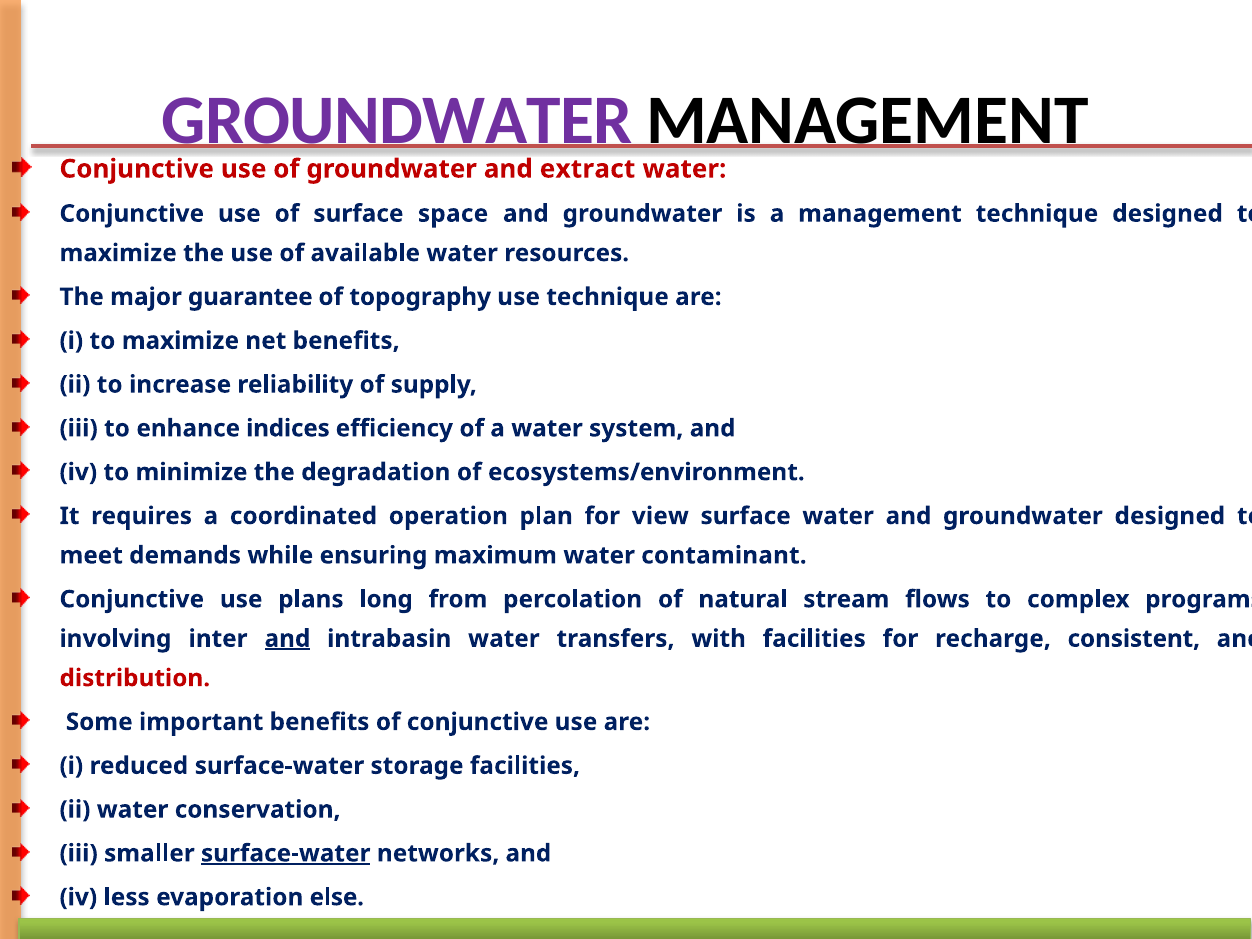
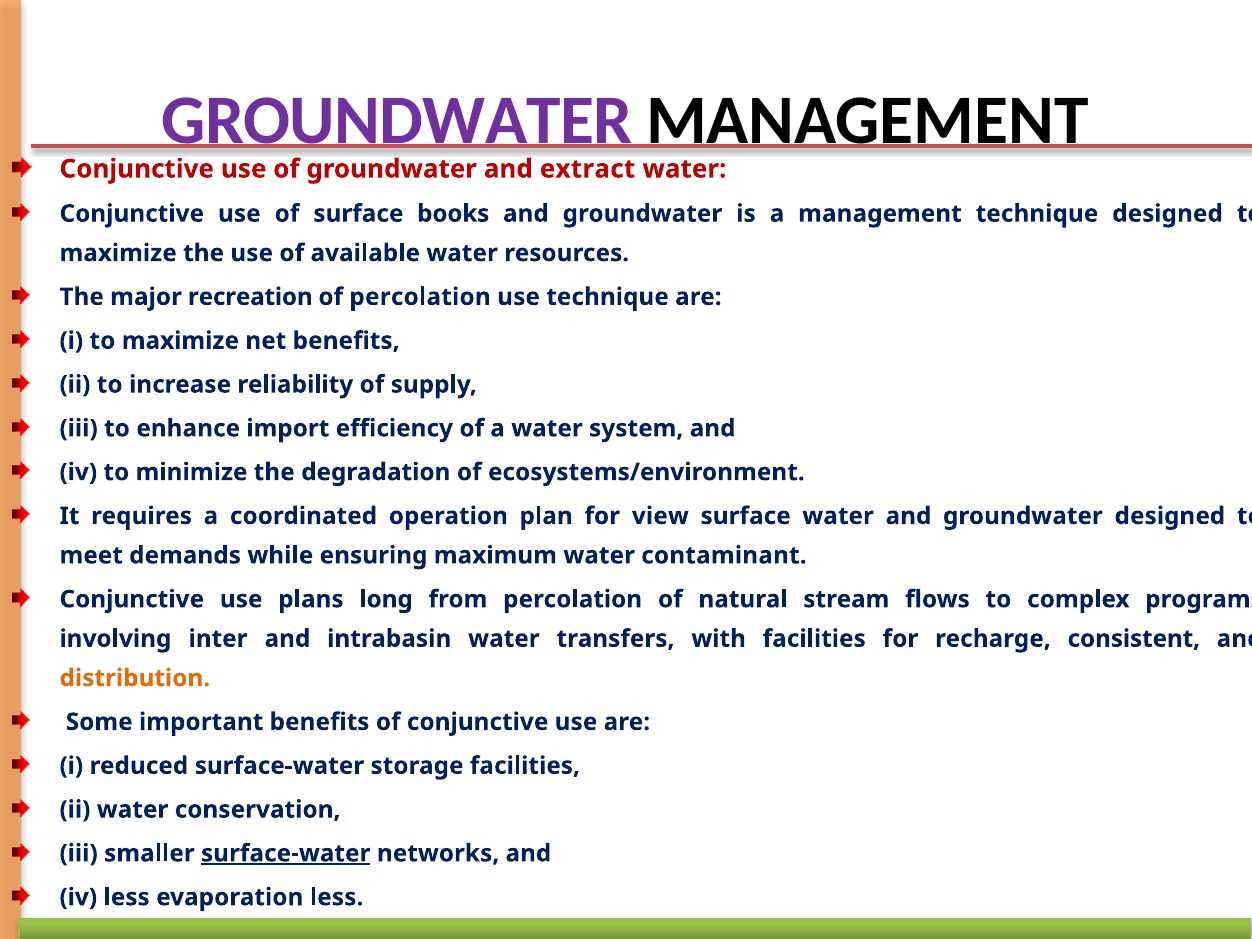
space: space -> books (453, 214)
guarantee: guarantee -> recreation (250, 297)
of topography: topography -> percolation (420, 297)
indices: indices -> import (288, 428)
and underline: present -> none (287, 639)
distribution colour: red -> orange (135, 678)
evaporation else: else -> less (337, 897)
